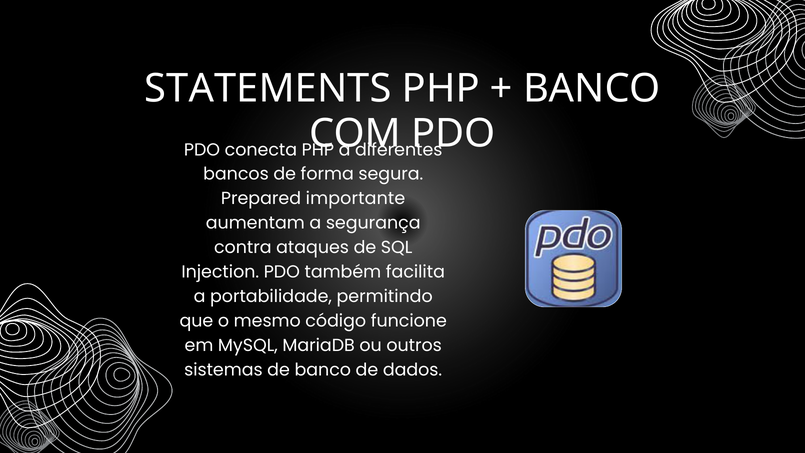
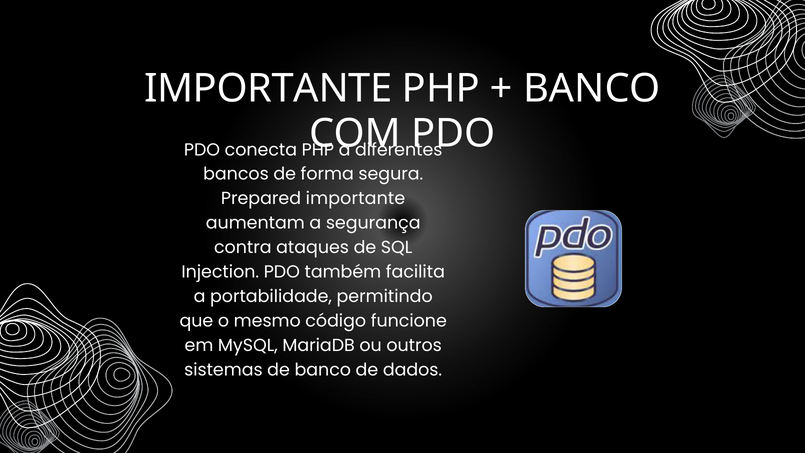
STATEMENTS: STATEMENTS -> IMPORTANTE (268, 89)
